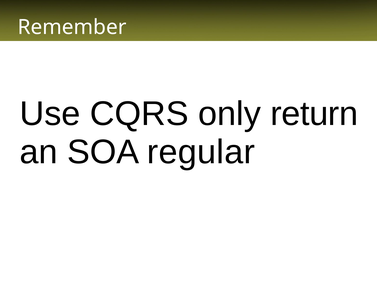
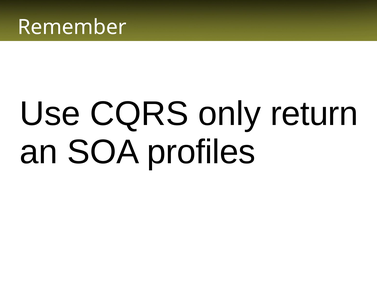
regular: regular -> profiles (201, 152)
